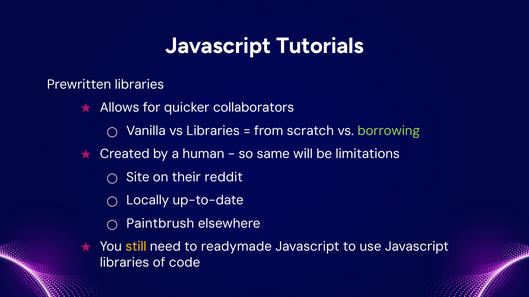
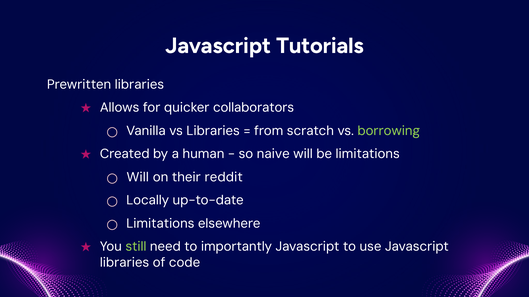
same: same -> naive (273, 154)
Site: Site -> Will (138, 177)
Paintbrush: Paintbrush -> Limitations (160, 224)
still colour: yellow -> light green (136, 247)
readymade: readymade -> importantly (236, 247)
